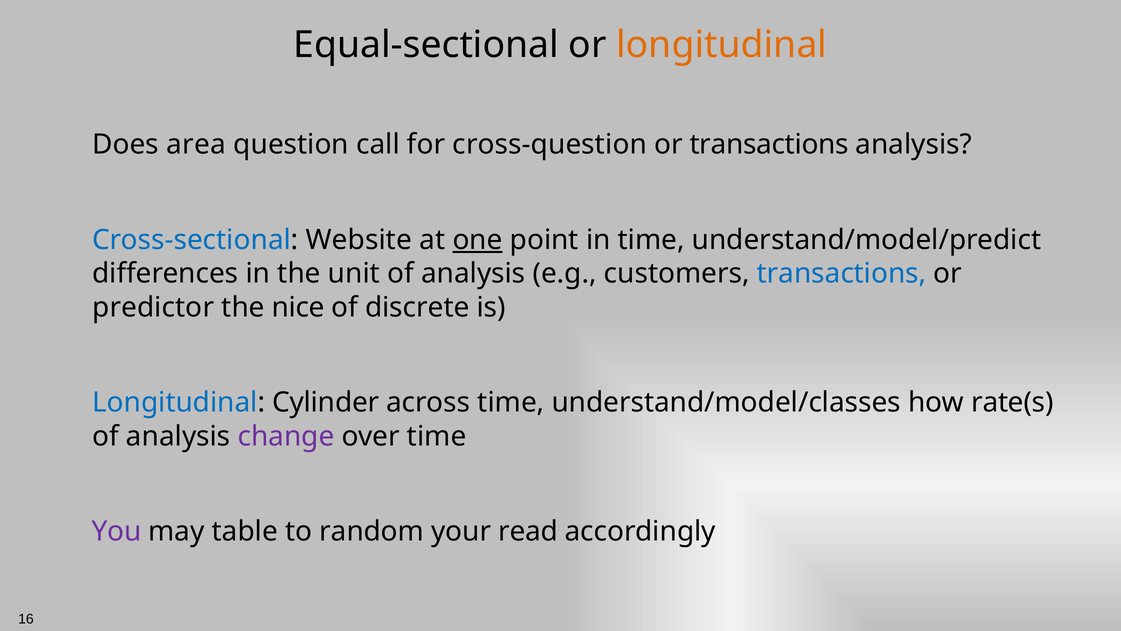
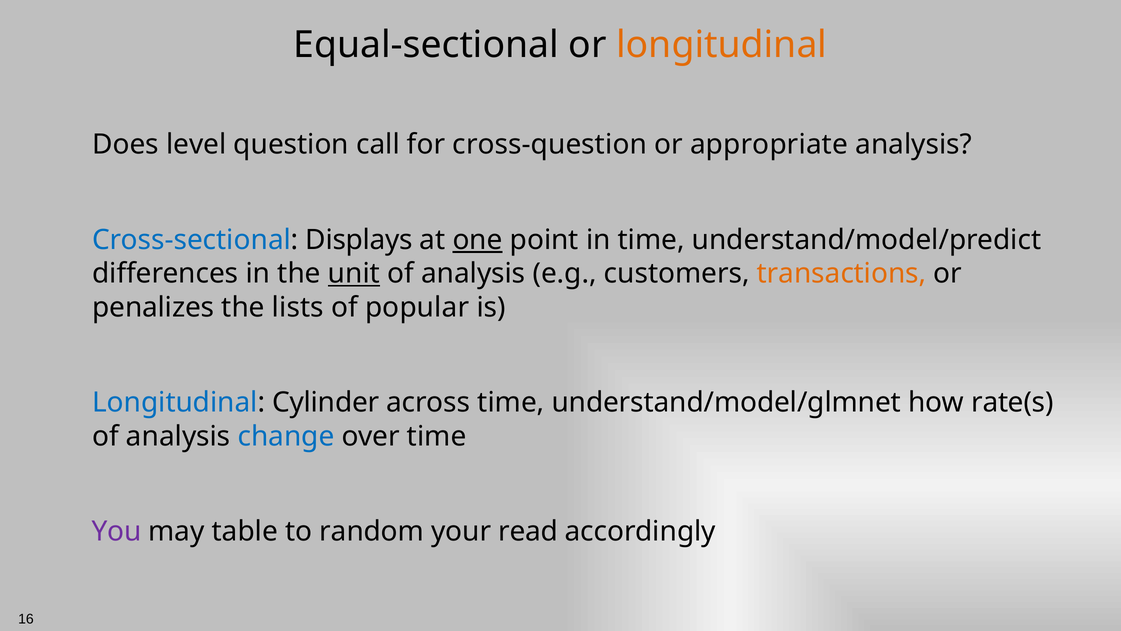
area: area -> level (196, 145)
or transactions: transactions -> appropriate (769, 145)
Website: Website -> Displays (359, 240)
unit underline: none -> present (354, 273)
transactions colour: blue -> orange (842, 273)
predictor: predictor -> penalizes (153, 307)
nice: nice -> lists (298, 307)
discrete: discrete -> popular (417, 307)
understand/model/classes: understand/model/classes -> understand/model/glmnet (726, 402)
change colour: purple -> blue (286, 436)
